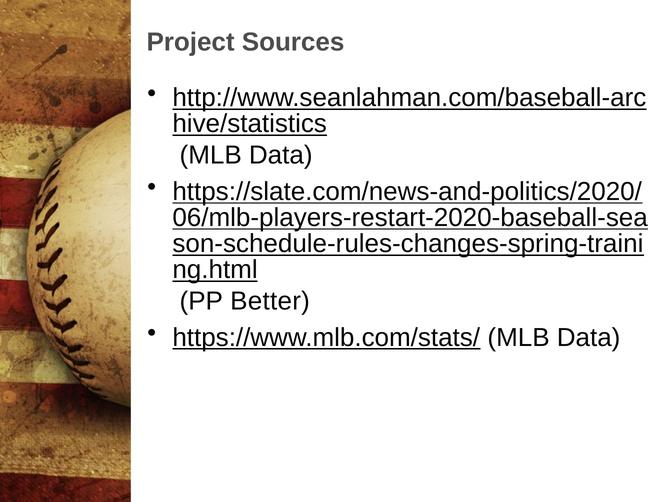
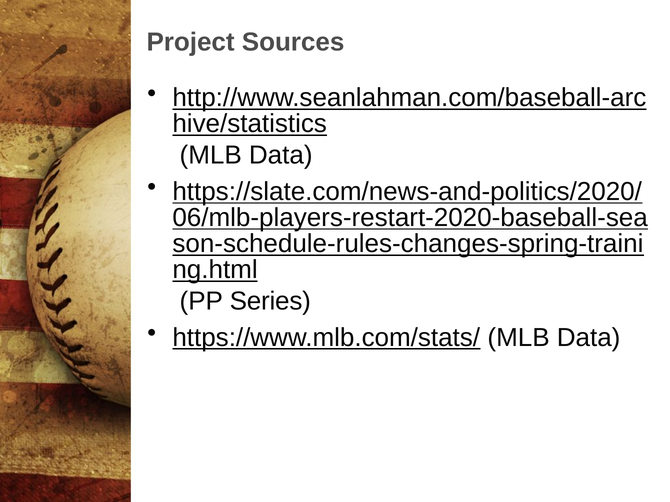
Better: Better -> Series (270, 301)
